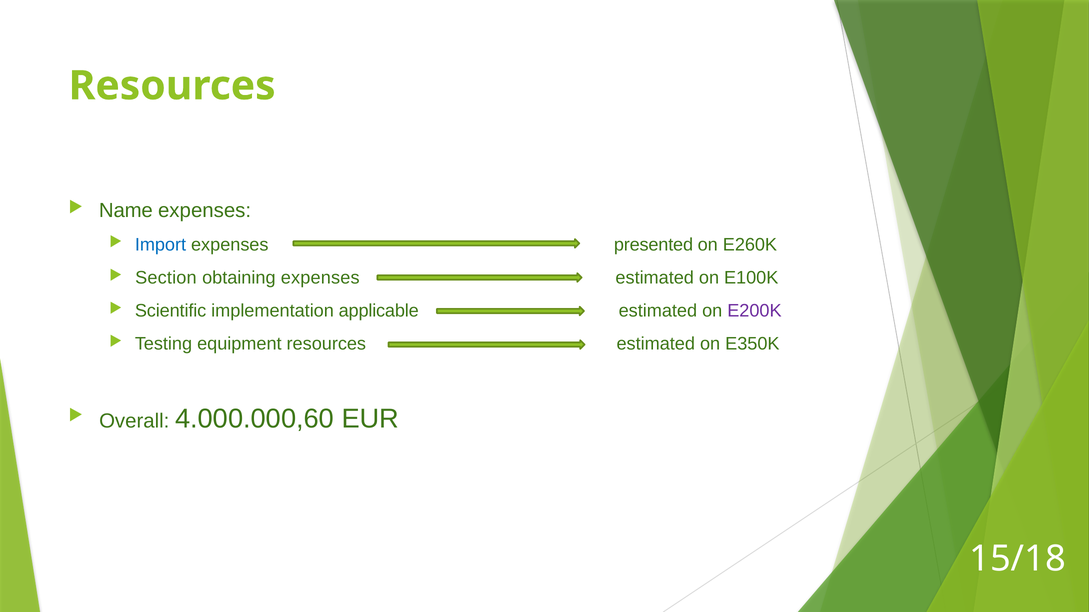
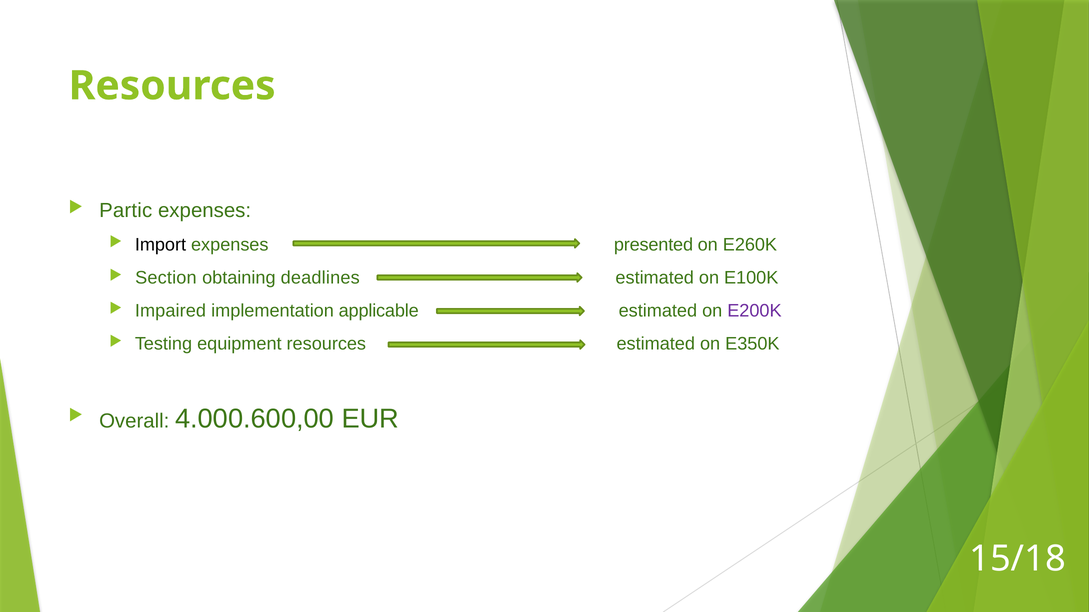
Name: Name -> Partic (126, 211)
Import colour: blue -> black (160, 245)
obtaining expenses: expenses -> deadlines (320, 278)
Scientific: Scientific -> Impaired (170, 311)
4.000.000,60: 4.000.000,60 -> 4.000.600,00 (255, 419)
